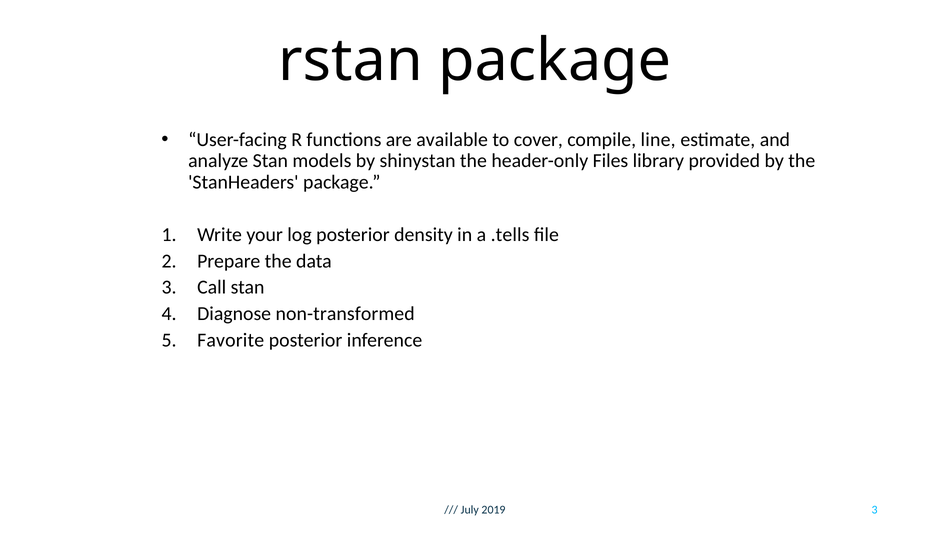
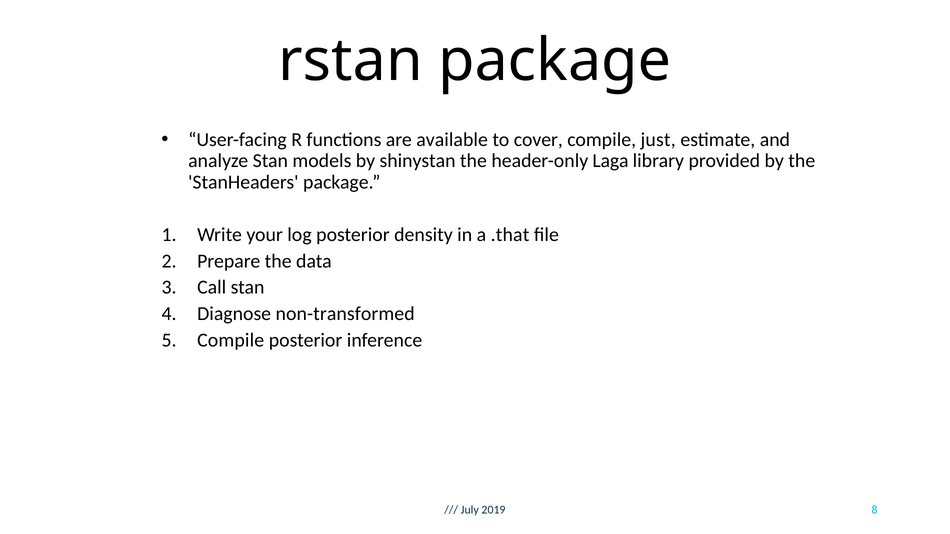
line: line -> just (658, 140)
Files: Files -> Laga (610, 161)
.tells: .tells -> .that (510, 235)
Favorite: Favorite -> Compile (231, 340)
2019 3: 3 -> 8 (875, 510)
